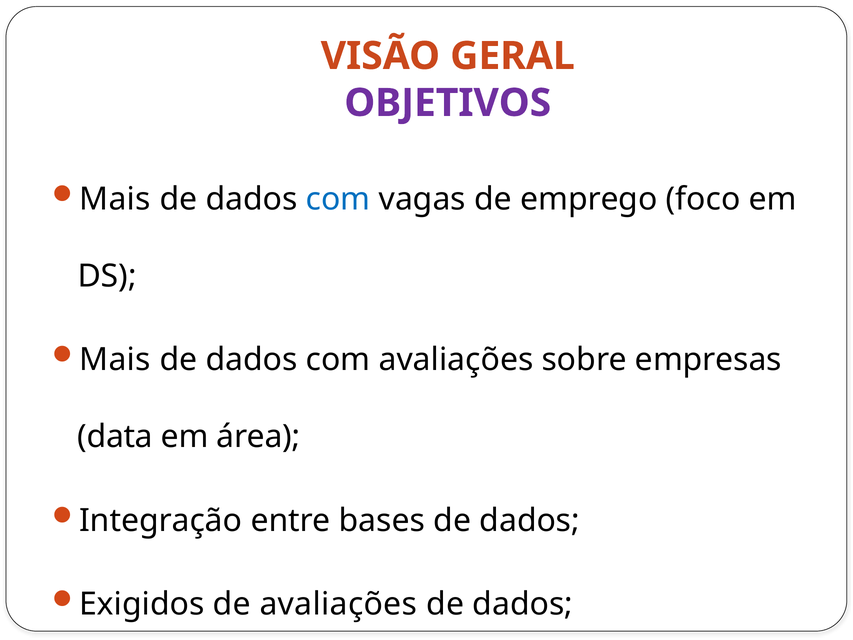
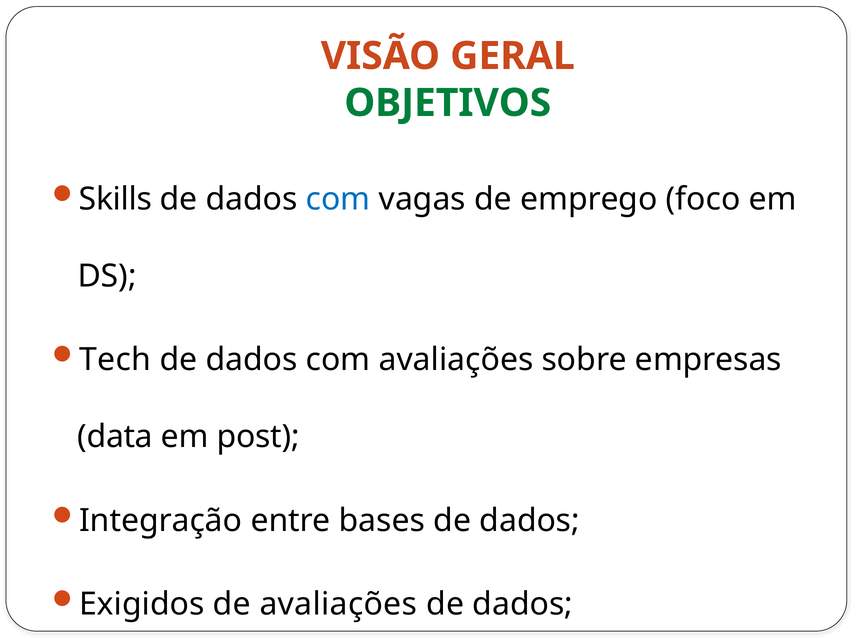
OBJETIVOS colour: purple -> green (448, 103)
Mais: Mais -> Skills (115, 199)
Mais: Mais -> Tech (115, 360)
área: área -> post (258, 437)
